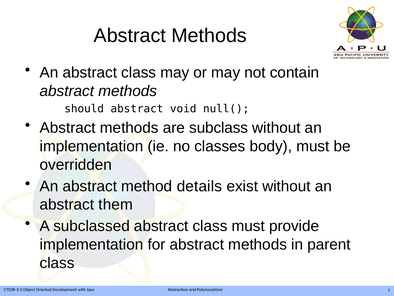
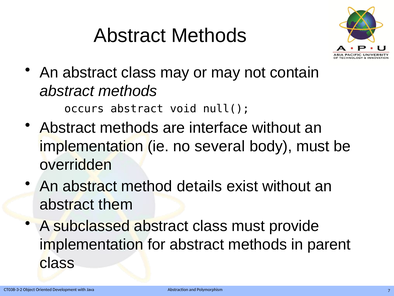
should: should -> occurs (84, 108)
subclass: subclass -> interface (219, 128)
classes: classes -> several (220, 146)
